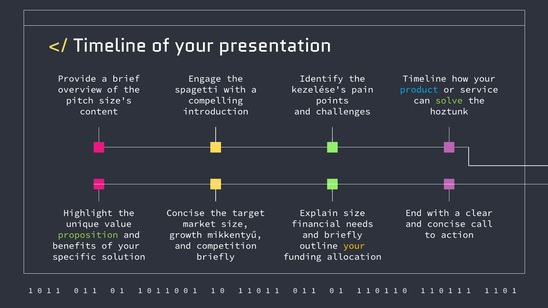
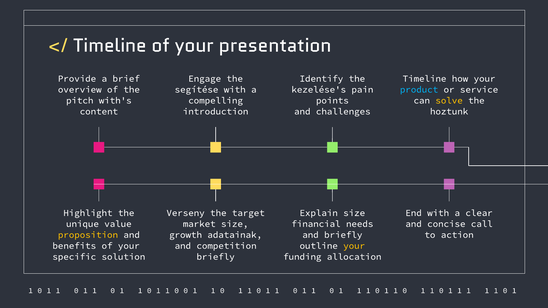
spagetti: spagetti -> segítése (196, 90)
size's: size's -> with's (115, 101)
solve colour: light green -> yellow (449, 101)
Concise: Concise -> Verseny (186, 213)
proposition colour: light green -> yellow (88, 235)
mikkentyű: mikkentyű -> adatainak (235, 235)
